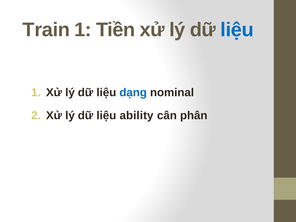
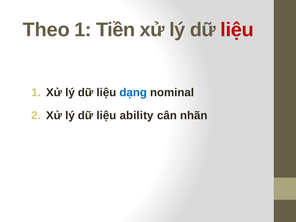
Train: Train -> Theo (46, 30)
liệu colour: blue -> red (237, 30)
phân: phân -> nhãn (194, 115)
